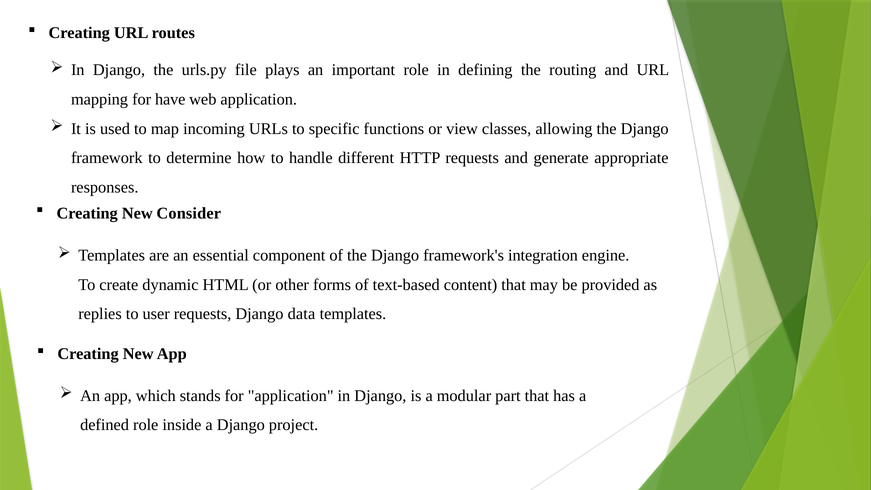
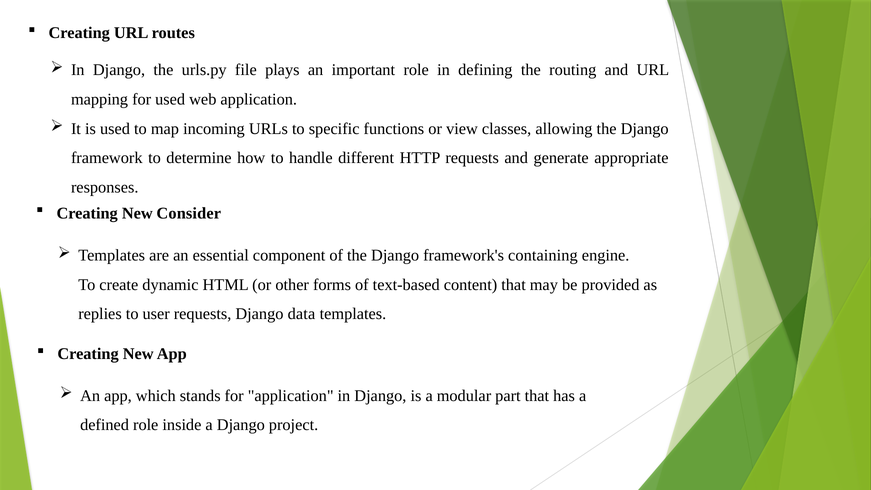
for have: have -> used (170, 99)
integration: integration -> containing (543, 255)
